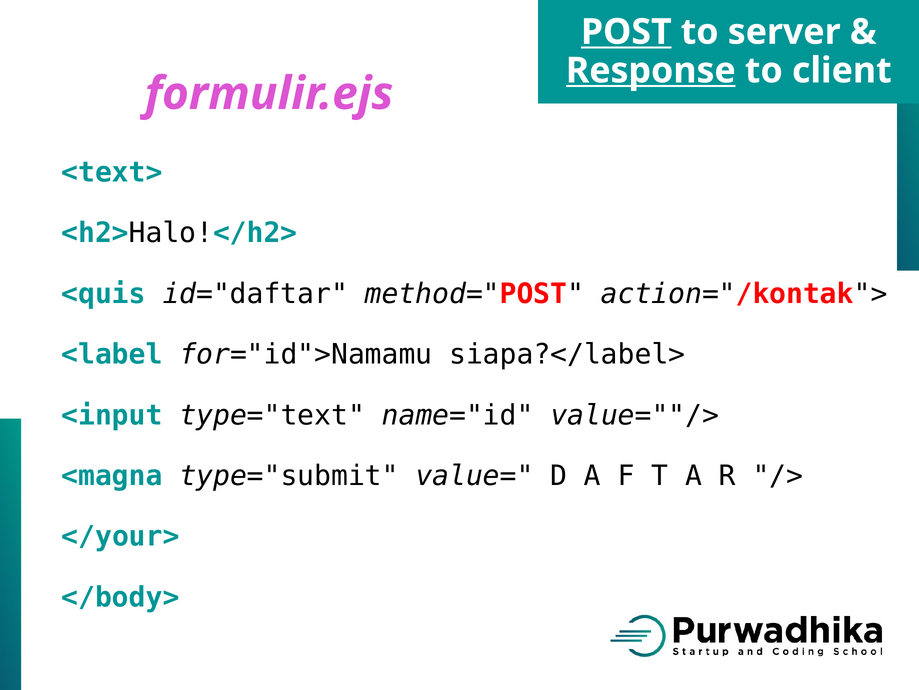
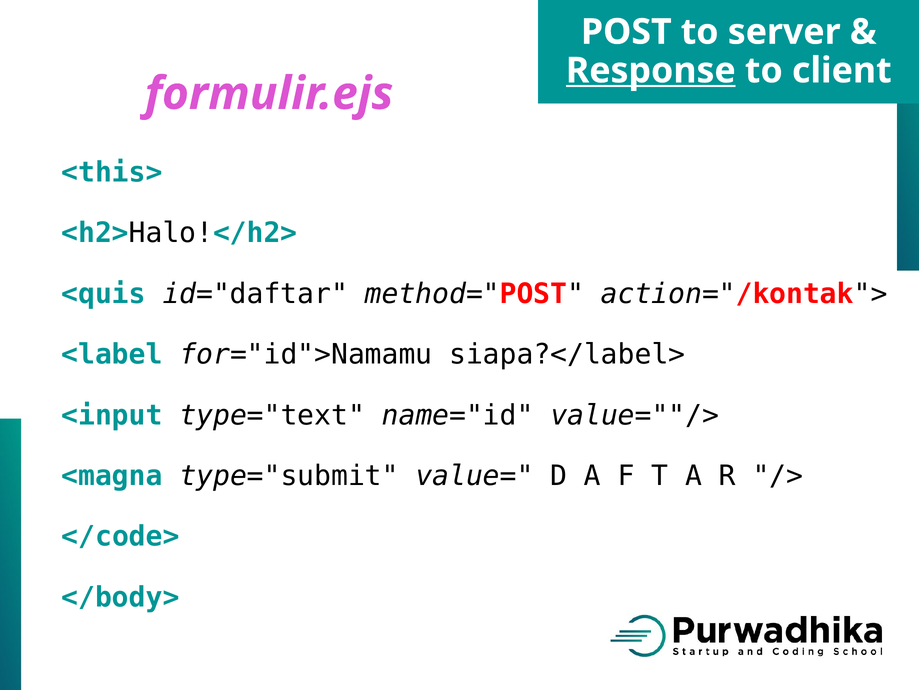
POST underline: present -> none (626, 32)
<text>: <text> -> <this> (112, 172)
</your>: </your> -> </code> (120, 536)
